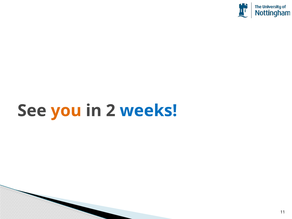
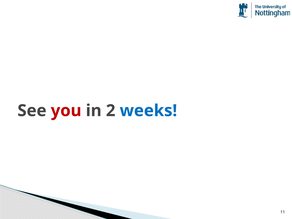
you colour: orange -> red (66, 111)
